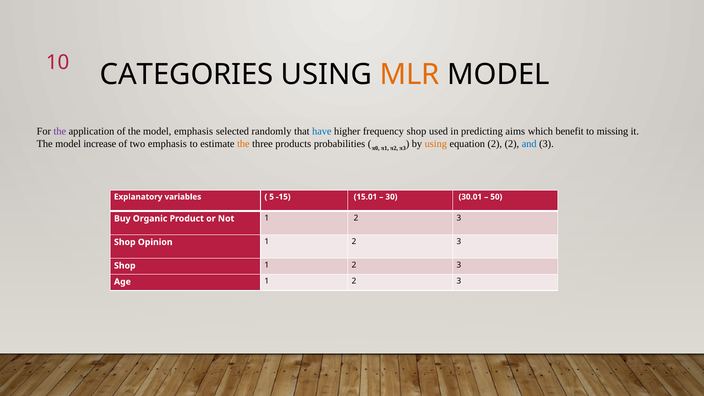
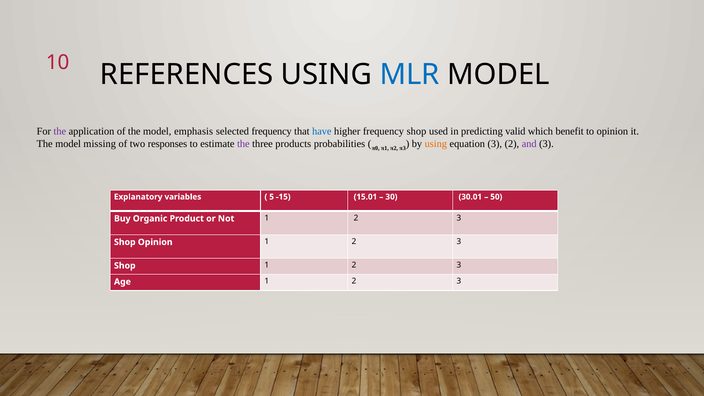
CATEGORIES: CATEGORIES -> REFERENCES (187, 75)
MLR colour: orange -> blue (410, 75)
selected randomly: randomly -> frequency (272, 132)
aims: aims -> valid (515, 132)
to missing: missing -> opinion (612, 132)
increase: increase -> missing (100, 144)
two emphasis: emphasis -> responses (168, 144)
the colour: orange -> purple (243, 144)
equation 2: 2 -> 3 (495, 144)
and colour: blue -> purple (529, 144)
